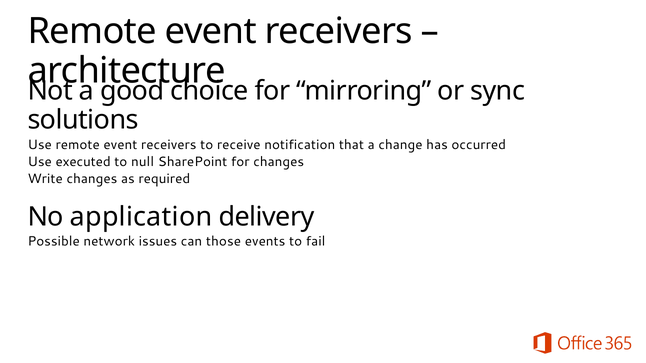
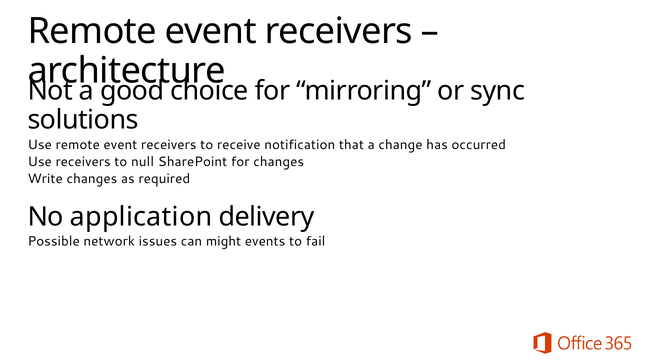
Use executed: executed -> receivers (83, 162)
those: those -> might (224, 242)
